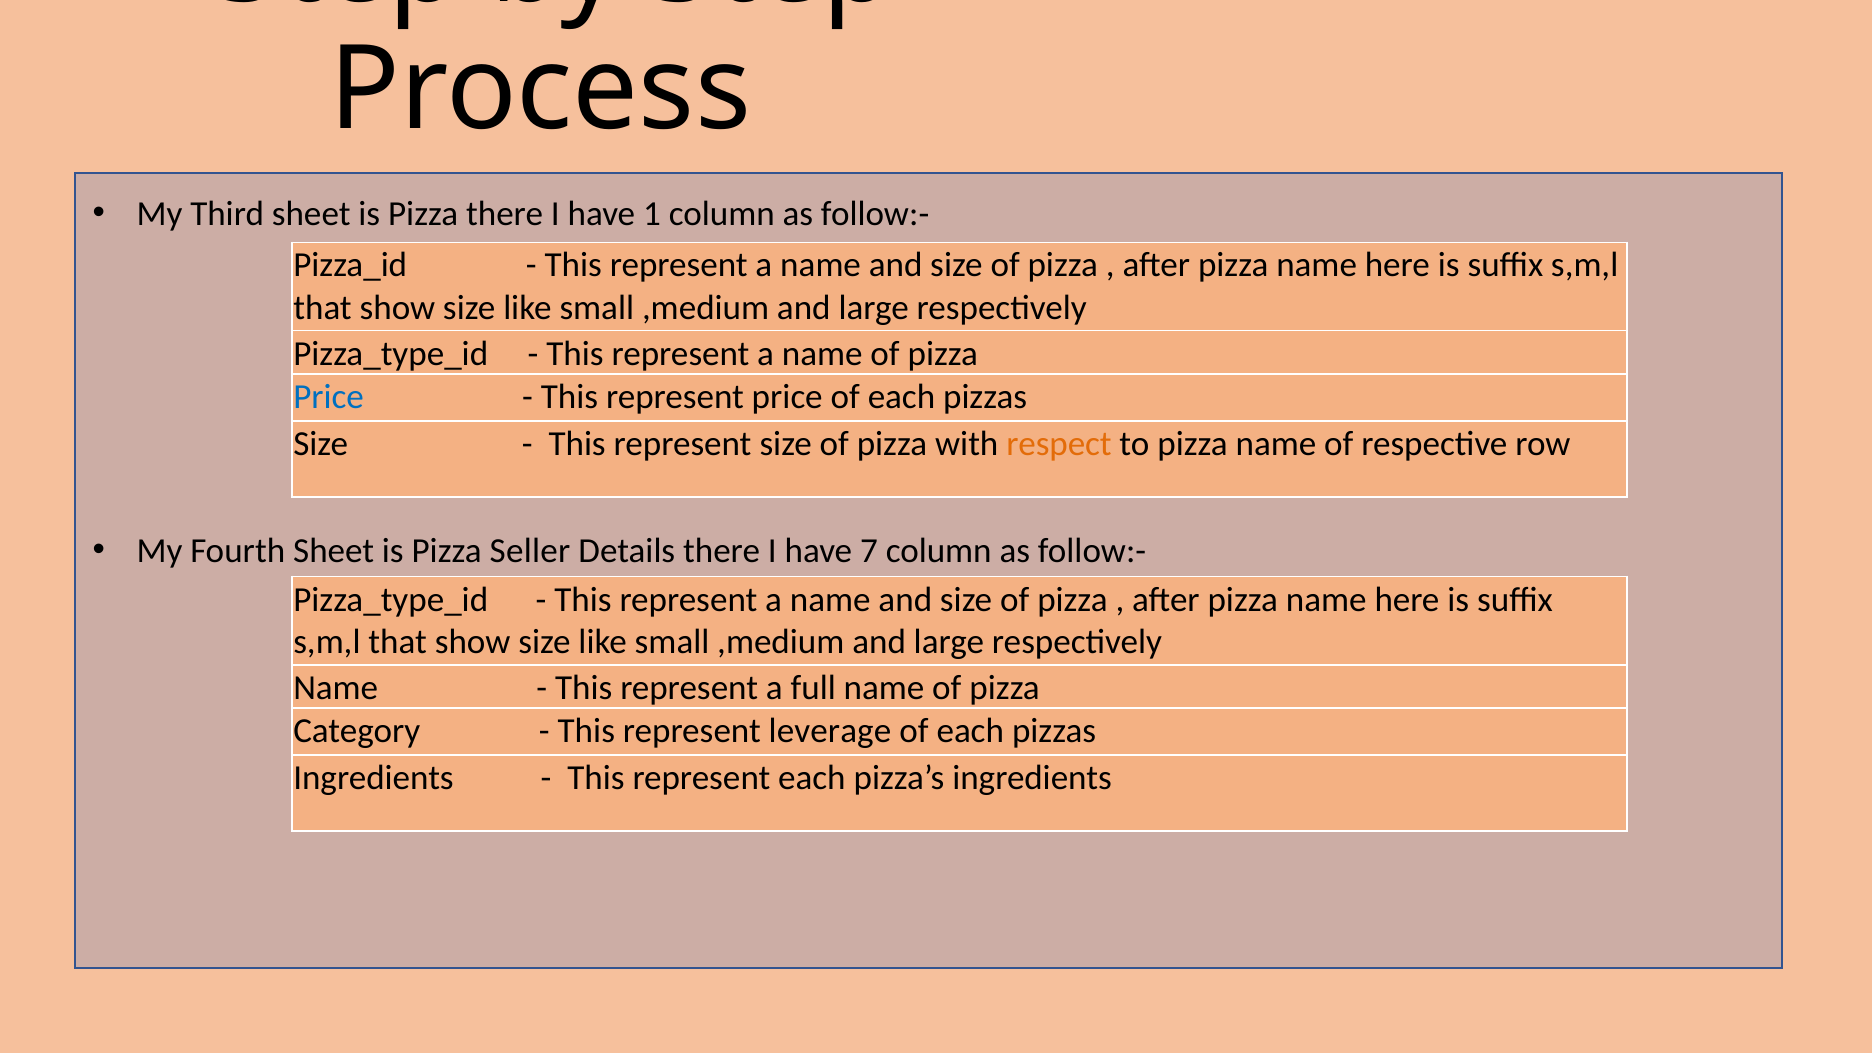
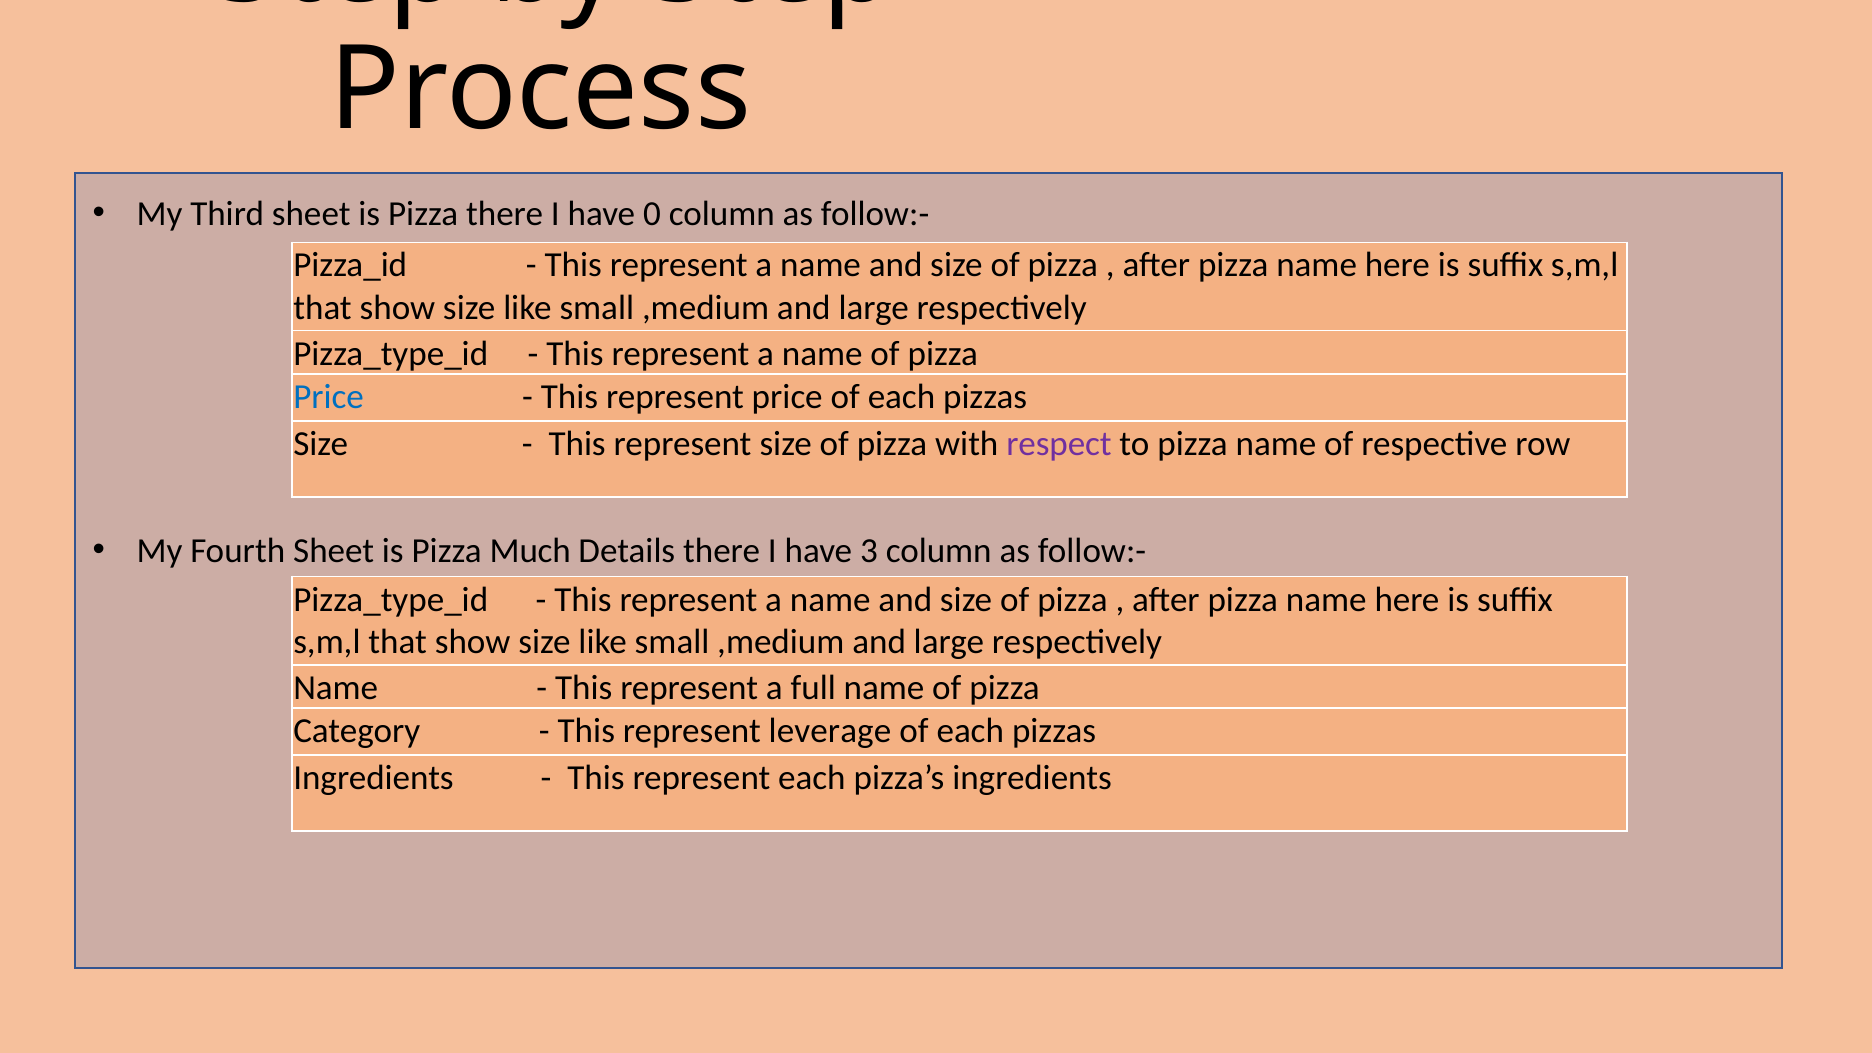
1: 1 -> 0 (652, 214)
respect colour: orange -> purple (1059, 444)
Seller: Seller -> Much (530, 551)
7: 7 -> 3 (869, 551)
